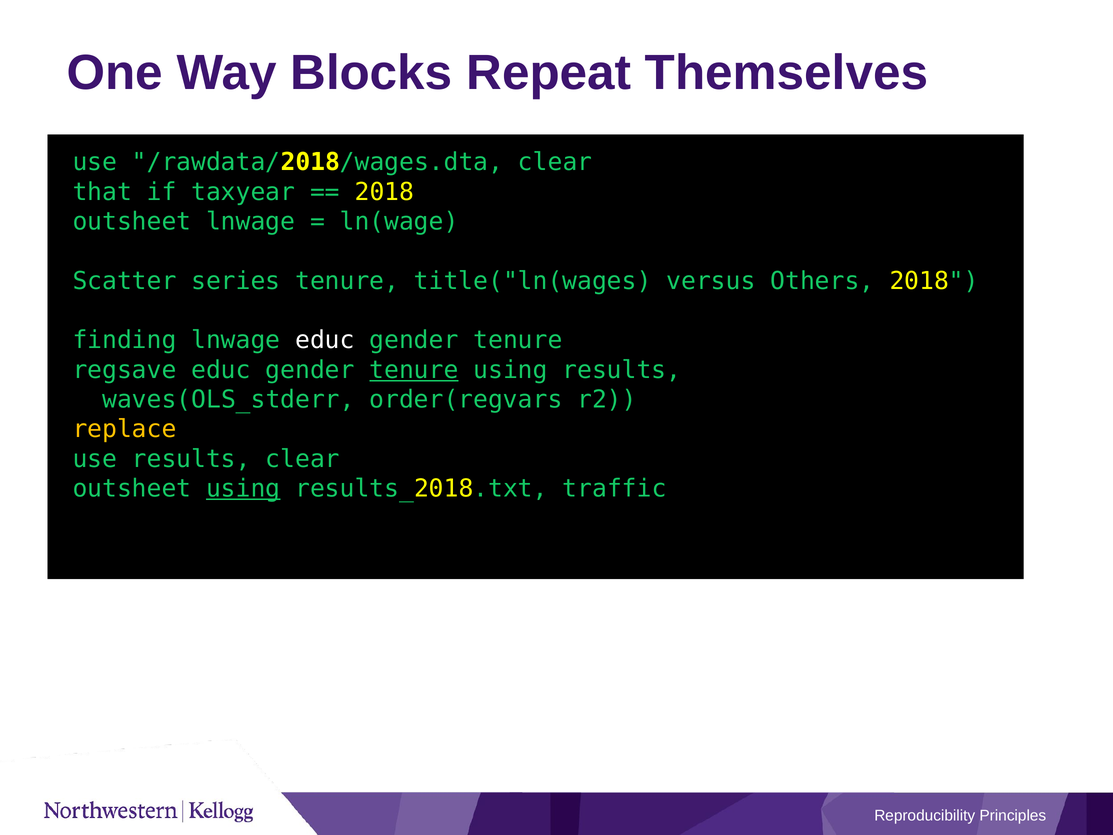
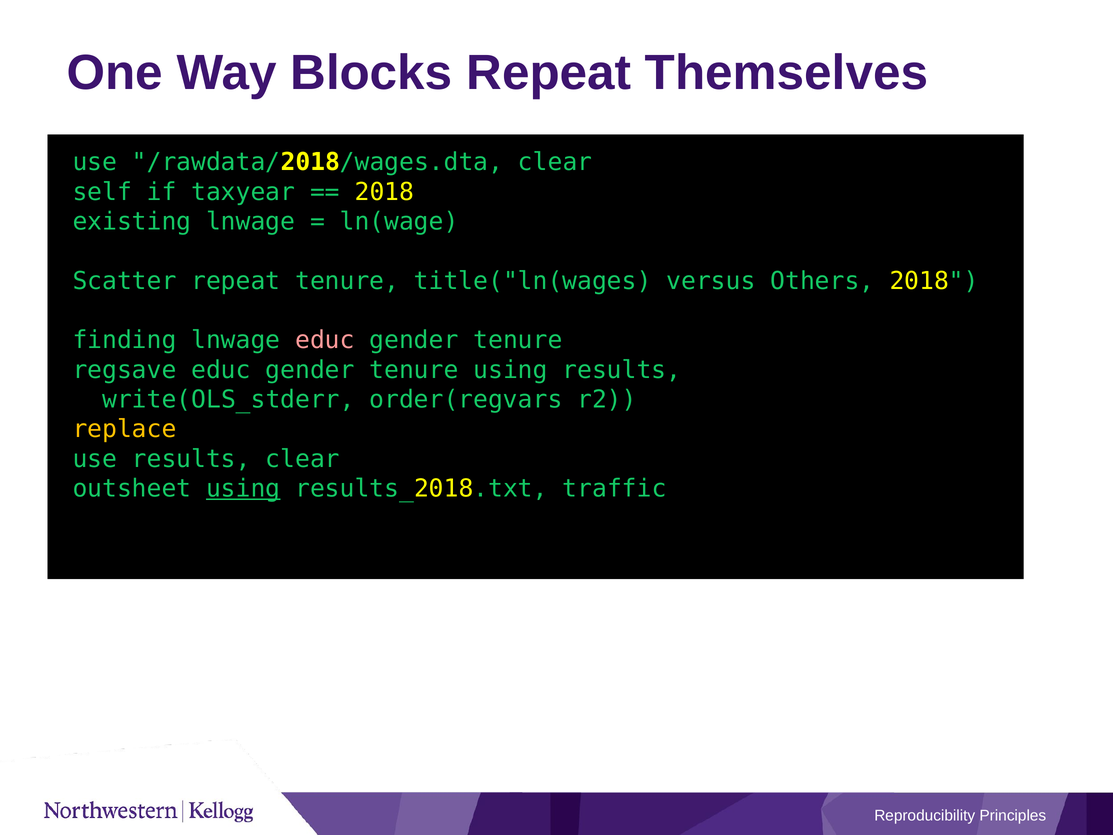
that: that -> self (102, 192)
outsheet: outsheet -> existing (132, 221)
Scatter series: series -> repeat (236, 281)
educ colour: white -> pink (325, 340)
tenure underline: present -> none (414, 370)
waves(OLS_stderr: waves(OLS_stderr -> write(OLS_stderr (228, 399)
